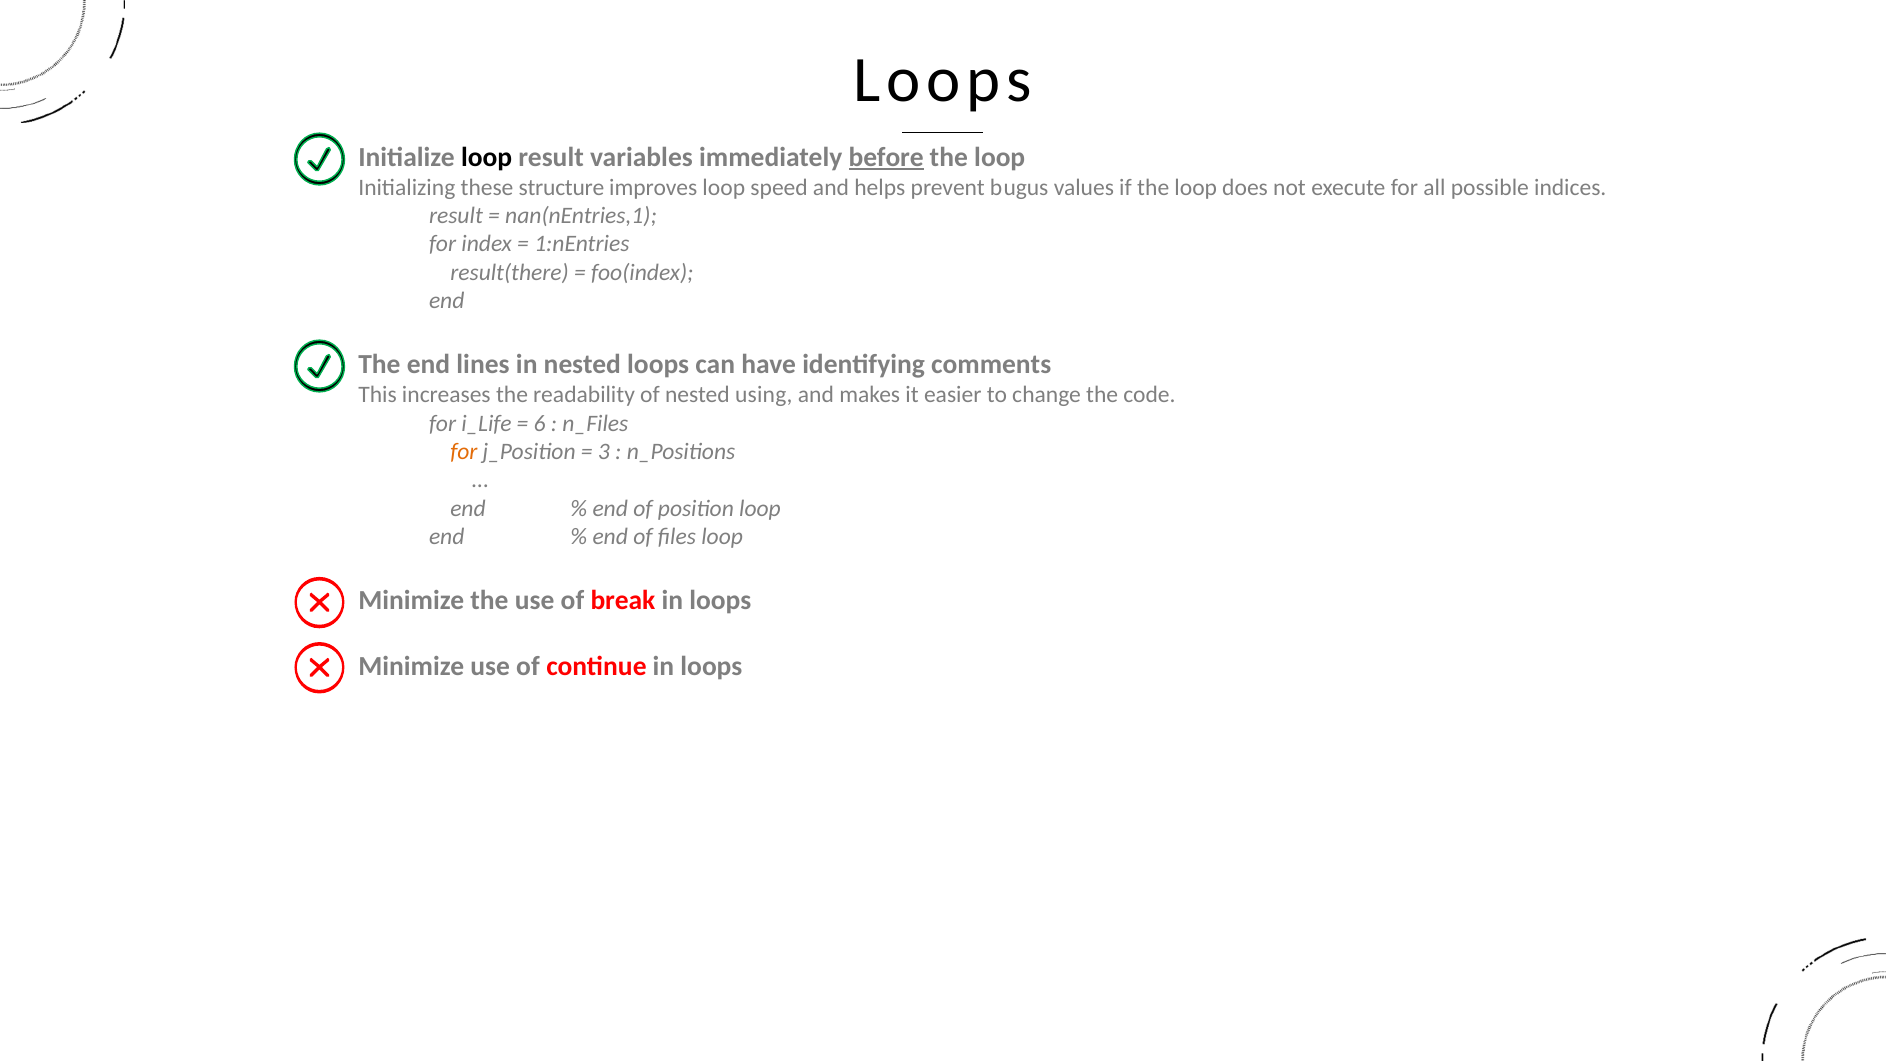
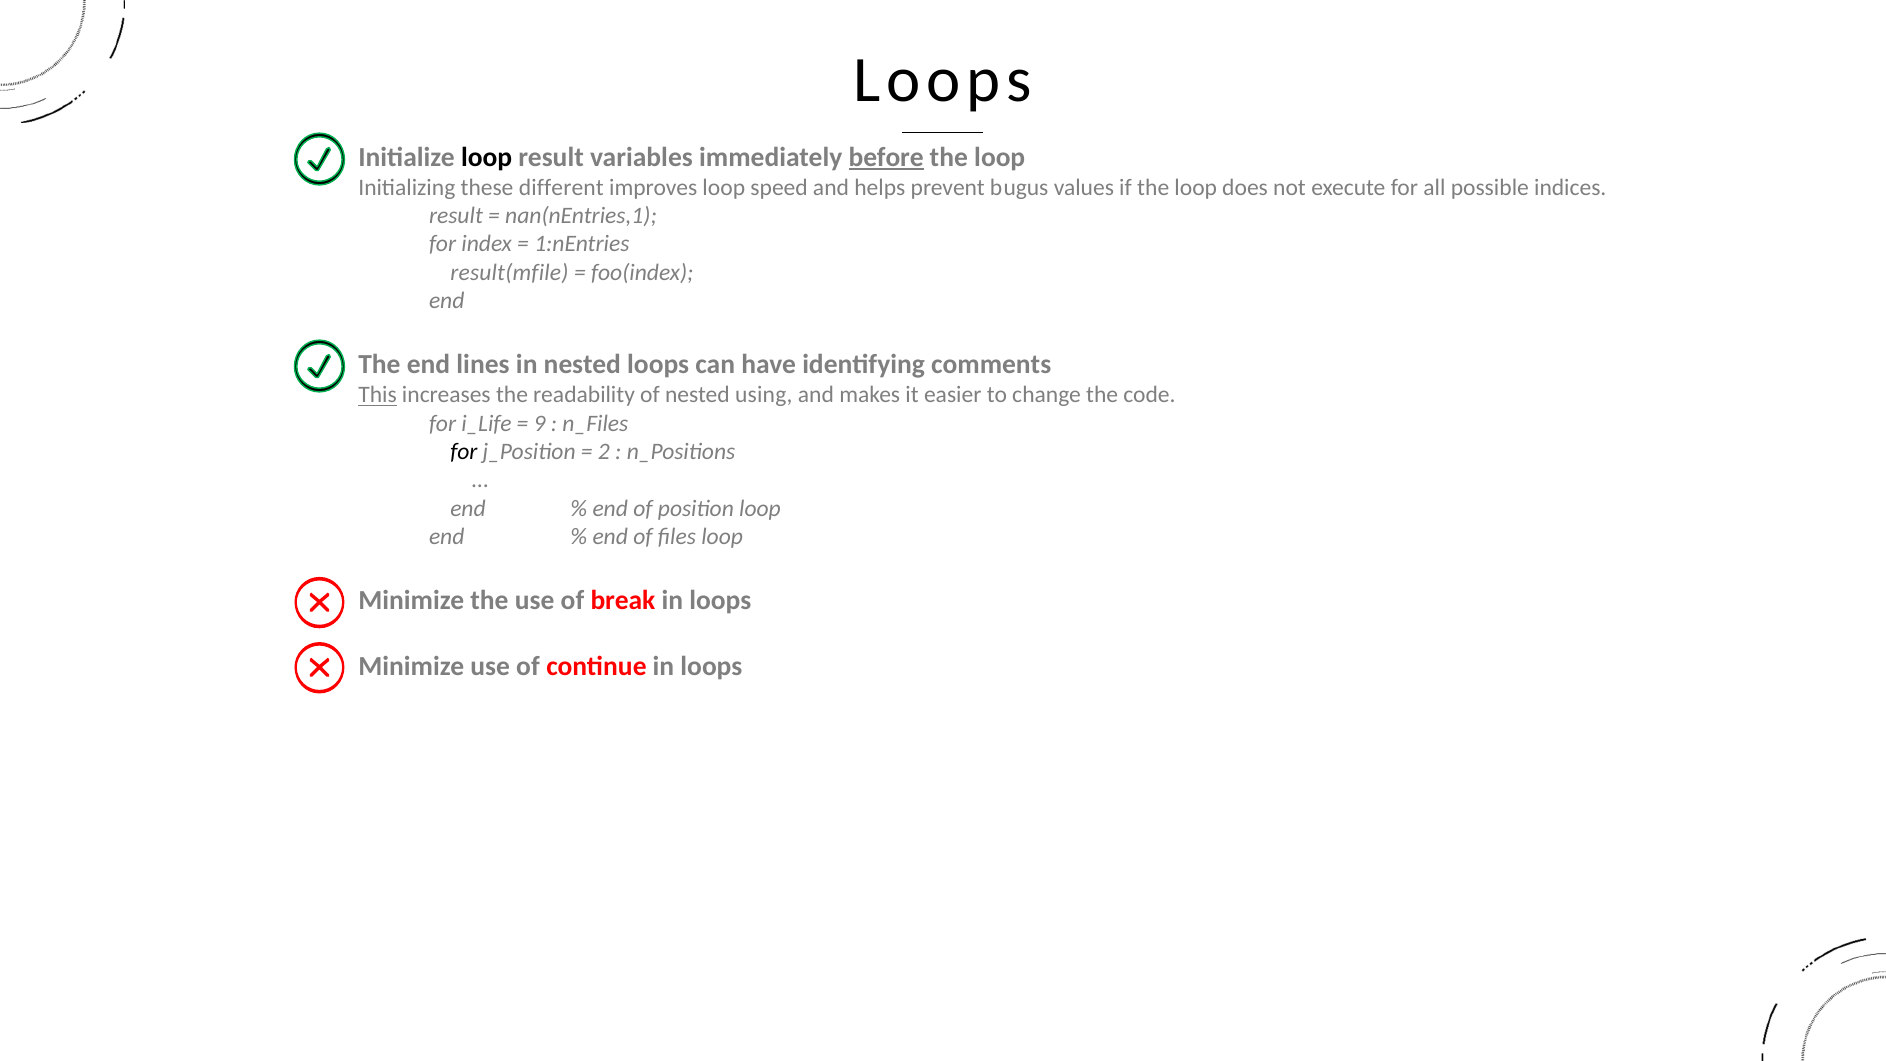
structure: structure -> different (561, 188)
result(there: result(there -> result(mfile (509, 272)
This underline: none -> present (378, 395)
6: 6 -> 9 (540, 423)
for colour: orange -> black (464, 452)
3: 3 -> 2 (604, 452)
